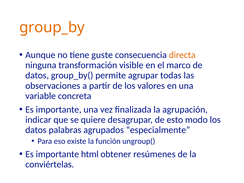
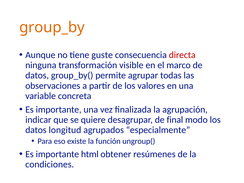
directa colour: orange -> red (182, 55)
esto: esto -> final (175, 120)
palabras: palabras -> longitud (65, 130)
conviértelas: conviértelas -> condiciones (50, 164)
